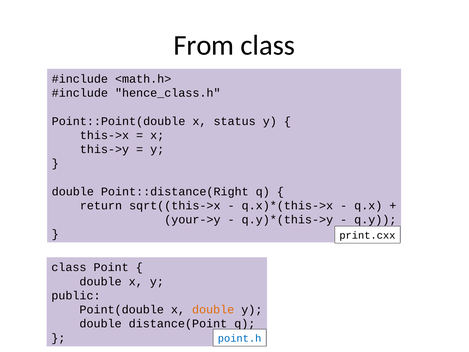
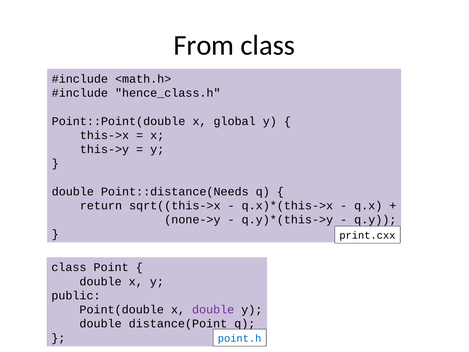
status: status -> global (235, 121)
Point::distance(Right: Point::distance(Right -> Point::distance(Needs (175, 191)
your->y: your->y -> none->y (192, 220)
double colour: orange -> purple (213, 309)
